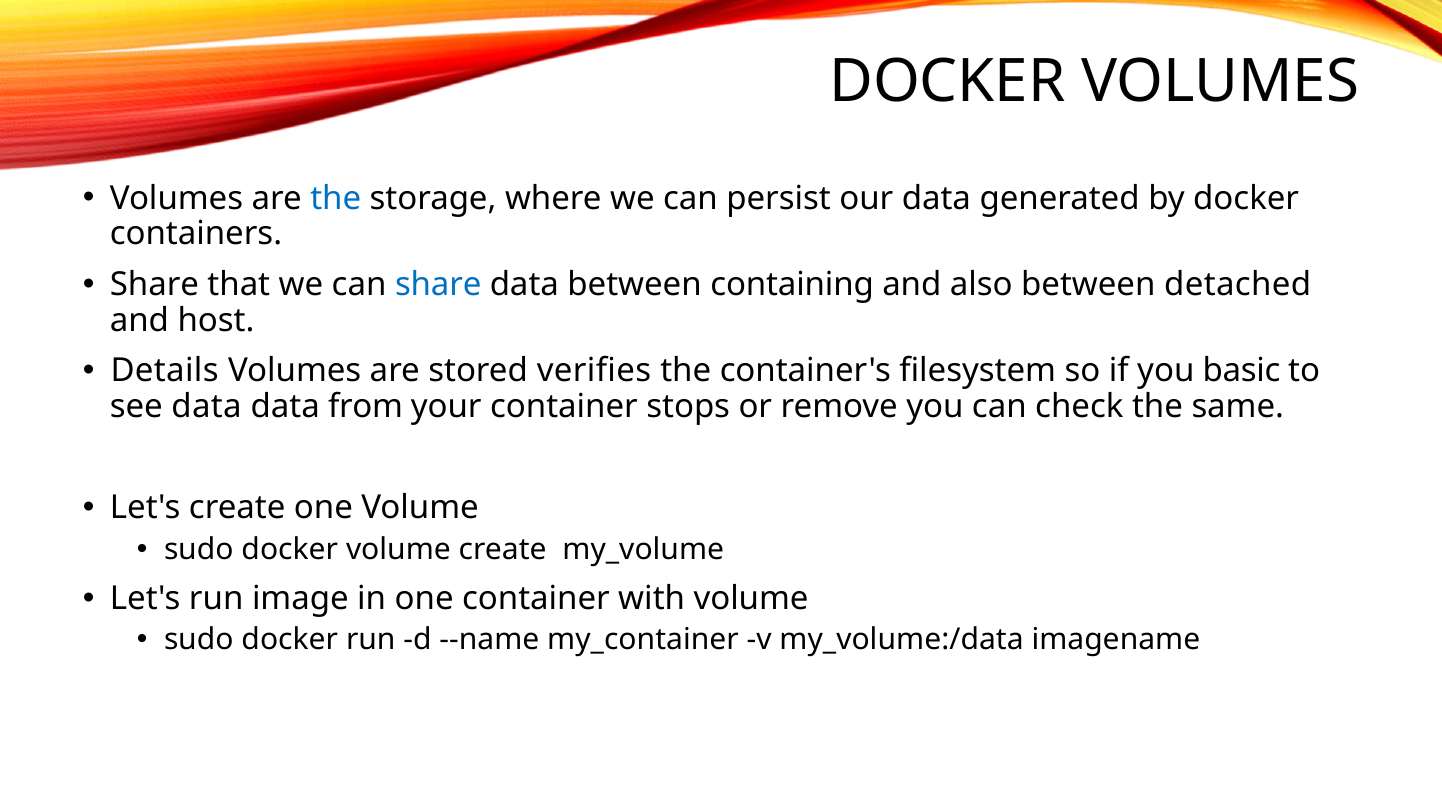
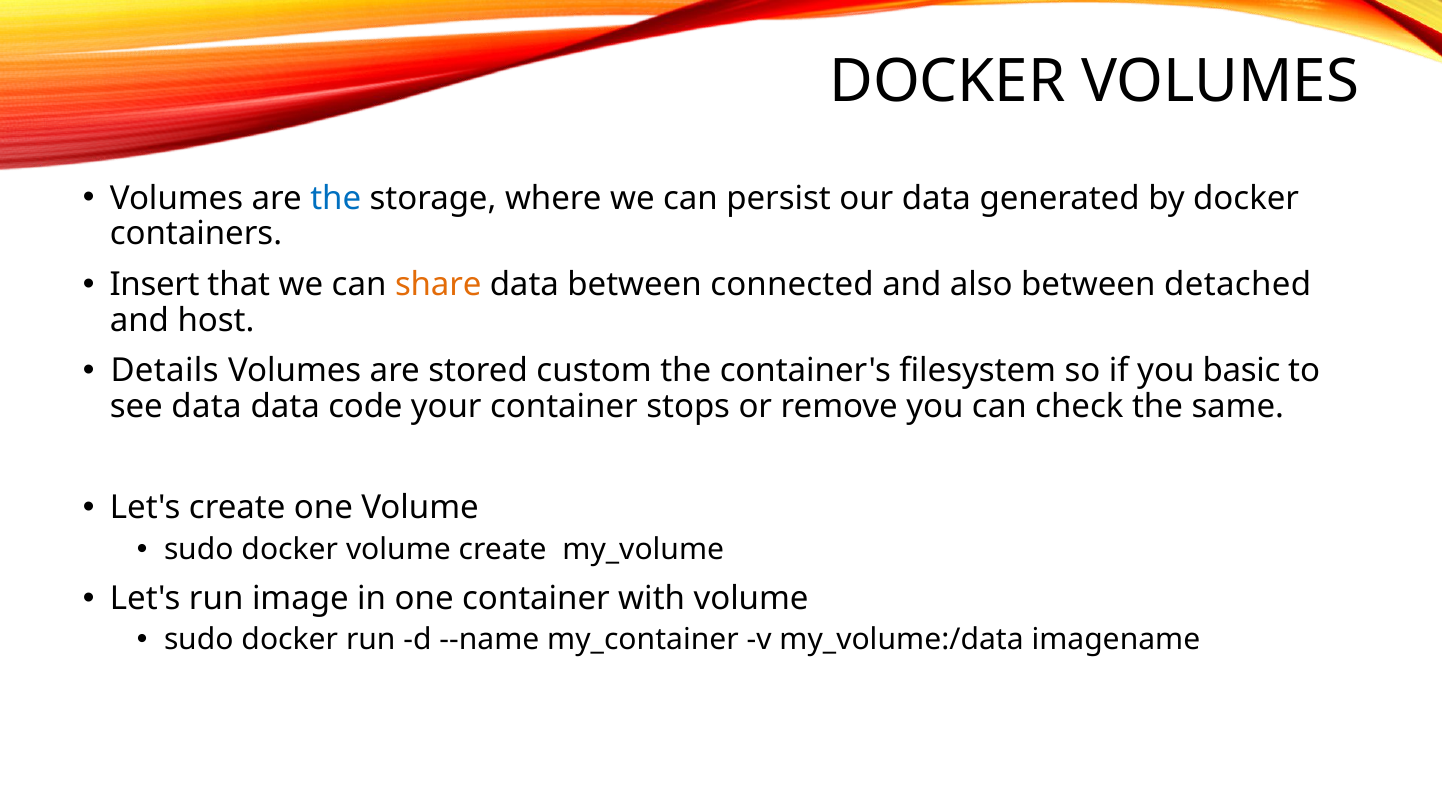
Share: Share -> Insert (155, 285)
share colour: blue -> orange (438, 285)
containing: containing -> connected (792, 285)
verifies: verifies -> custom (594, 371)
from: from -> code (365, 406)
